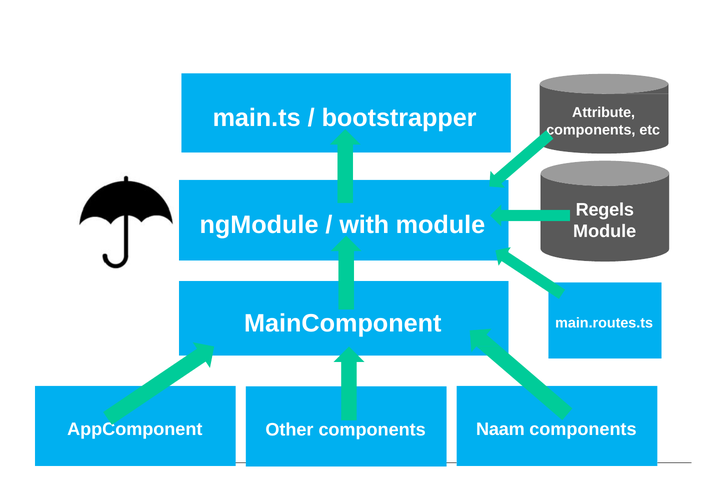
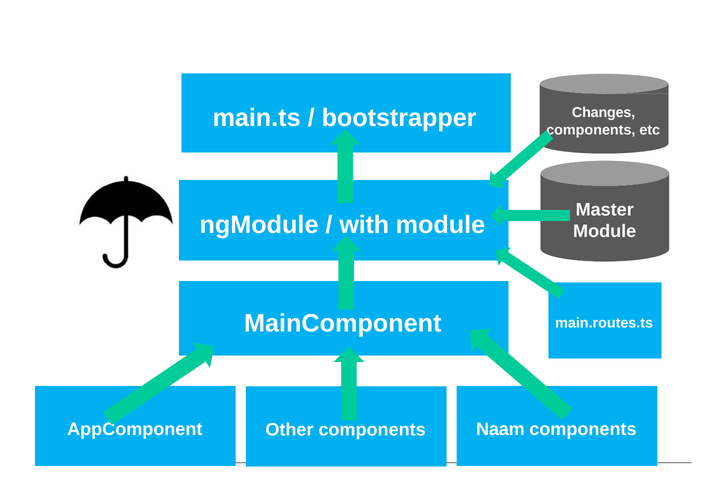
Attribute: Attribute -> Changes (604, 112)
Regels: Regels -> Master (605, 210)
